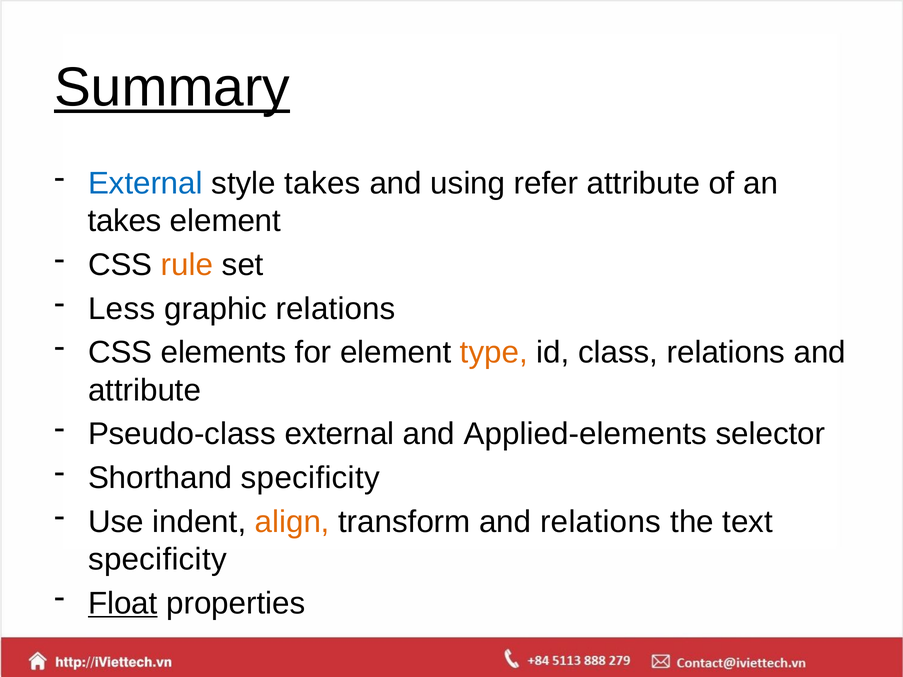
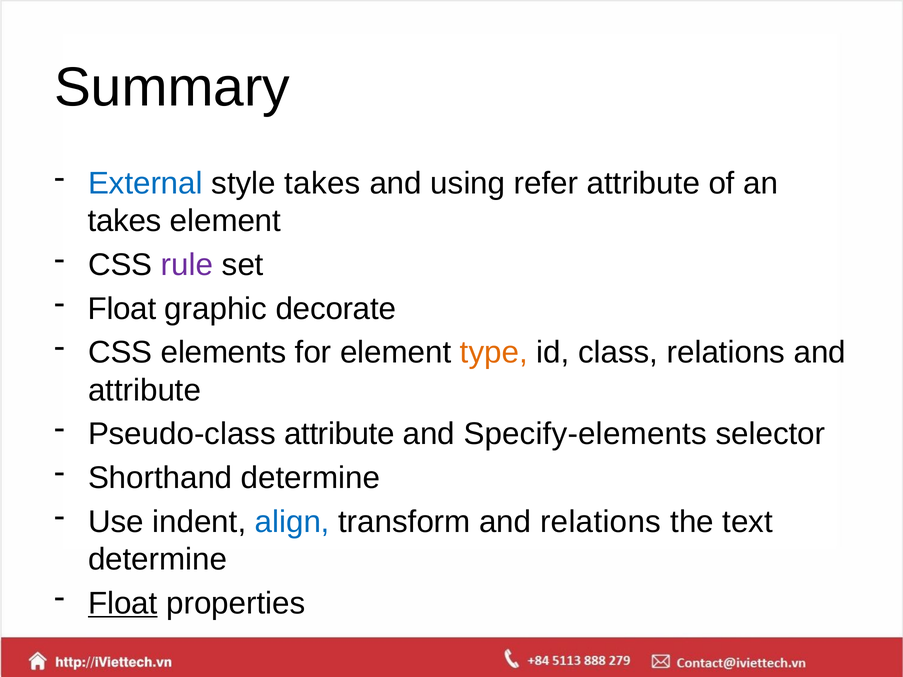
Summary underline: present -> none (172, 87)
rule colour: orange -> purple (187, 265)
Less: Less -> Float (122, 309)
graphic relations: relations -> decorate (336, 309)
Pseudo-class external: external -> attribute (339, 434)
Applied-elements: Applied-elements -> Specify-elements (585, 434)
Shorthand specificity: specificity -> determine (311, 478)
align colour: orange -> blue (292, 522)
specificity: specificity -> determine (158, 560)
